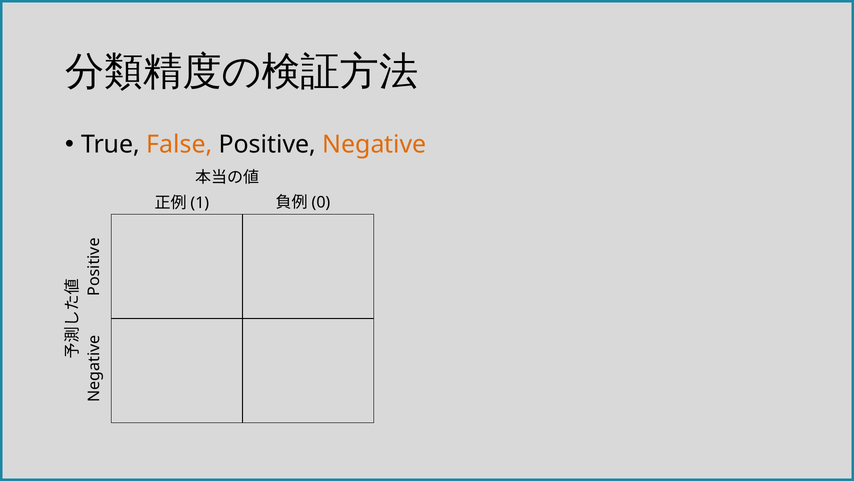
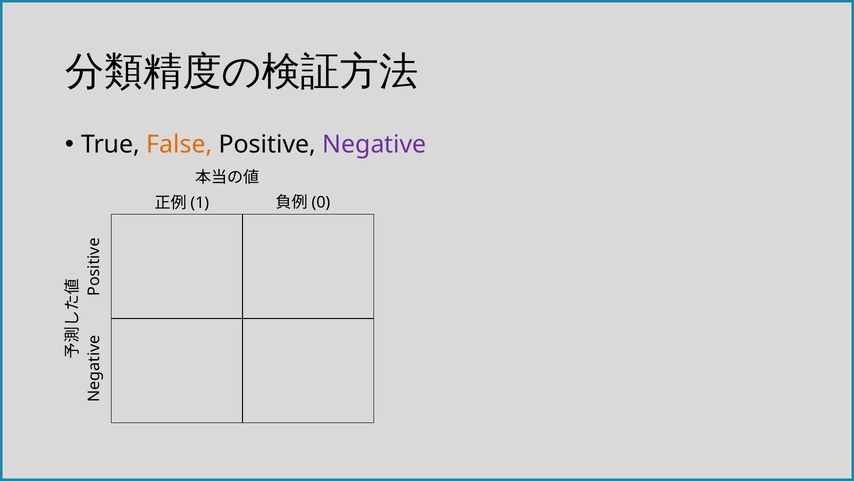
Negative colour: orange -> purple (374, 144)
